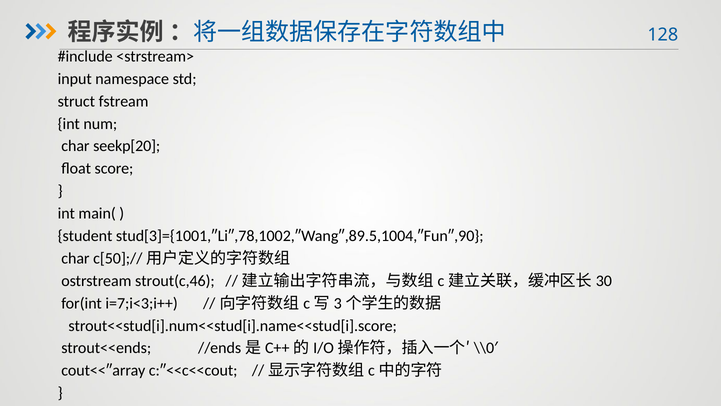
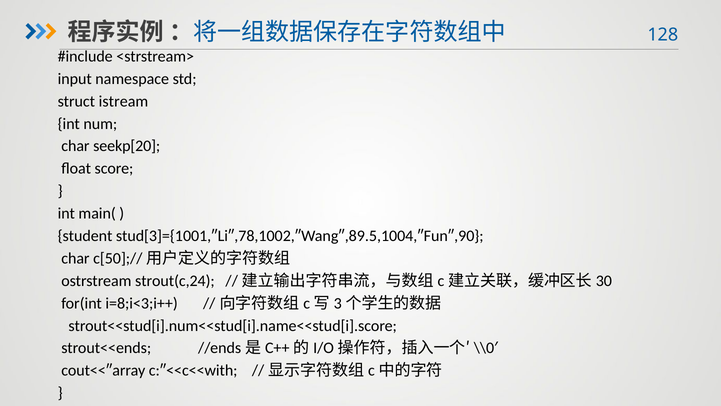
fstream: fstream -> istream (123, 101)
strout(c,46: strout(c,46 -> strout(c,24 (175, 281)
i=7;i<3;i++: i=7;i<3;i++ -> i=8;i<3;i++ (142, 303)
c:″<<c<<cout: c:″<<c<<cout -> c:″<<c<<with (193, 370)
